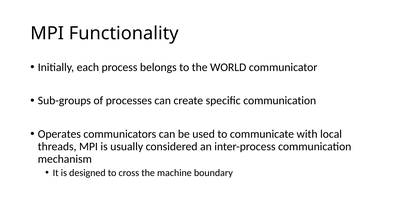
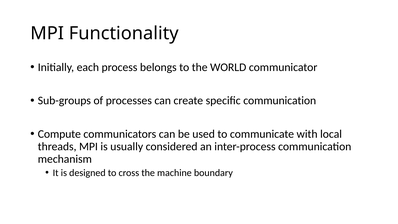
Operates: Operates -> Compute (59, 134)
